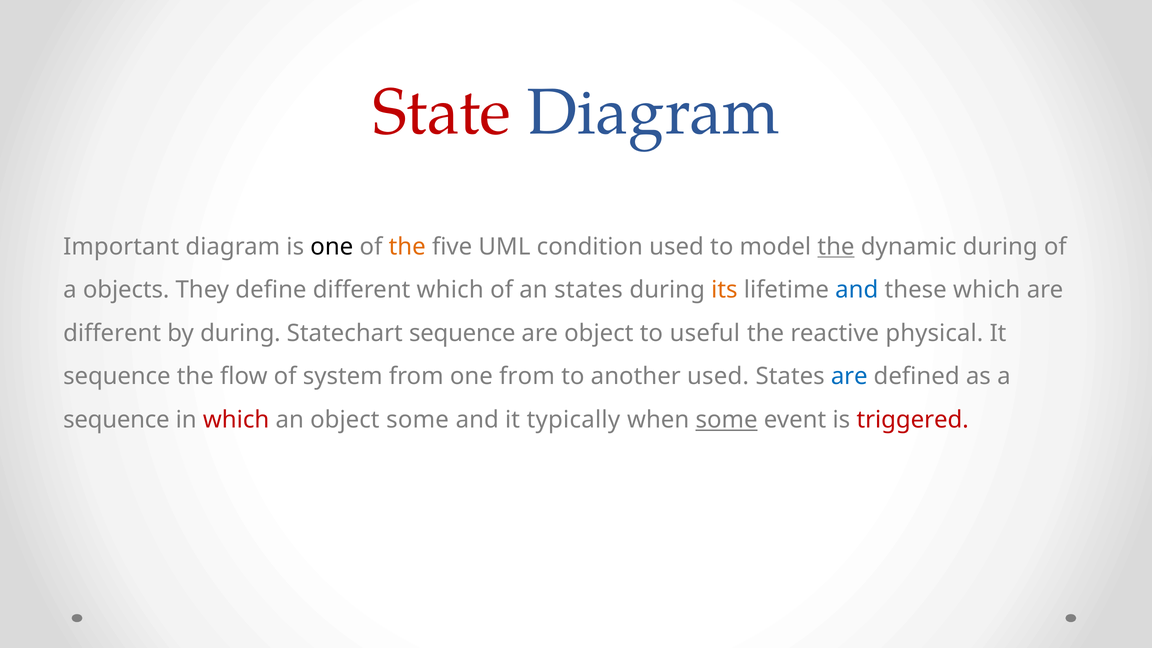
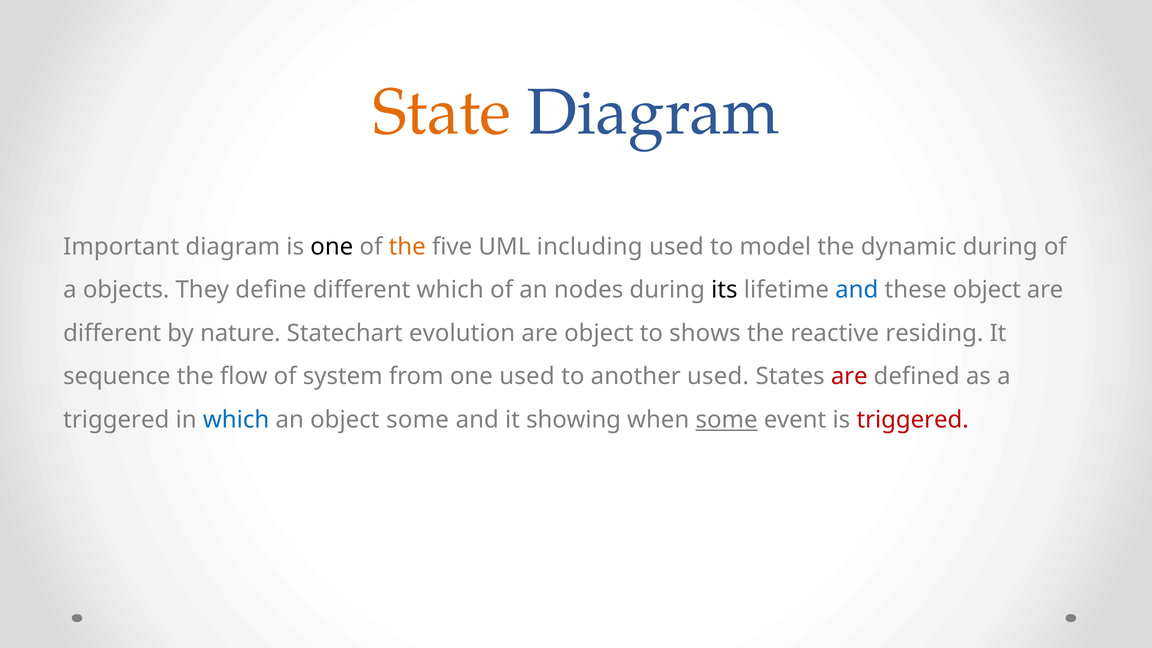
State colour: red -> orange (442, 113)
condition: condition -> including (590, 247)
the underline: present -> none (836, 247)
an states: states -> nodes (589, 290)
its colour: orange -> black (724, 290)
these which: which -> object (987, 290)
by during: during -> nature (240, 333)
Statechart sequence: sequence -> evolution (462, 333)
useful: useful -> shows (705, 333)
physical: physical -> residing (934, 333)
one from: from -> used (527, 376)
are colour: blue -> red (849, 376)
sequence: sequence -> triggered (116, 420)
which colour: red -> blue (236, 420)
typically: typically -> showing (574, 420)
